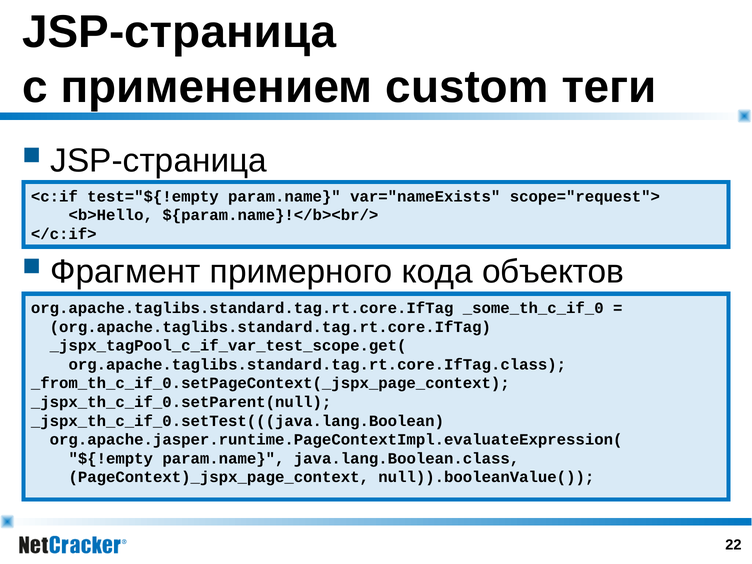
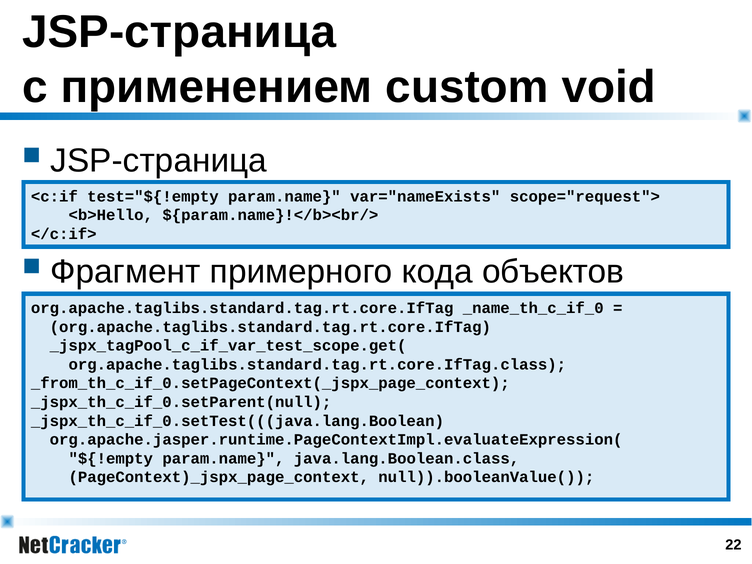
теги: теги -> void (609, 87)
_some_th_c_if_0: _some_th_c_if_0 -> _name_th_c_if_0 (533, 308)
